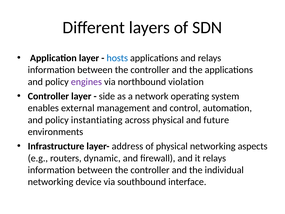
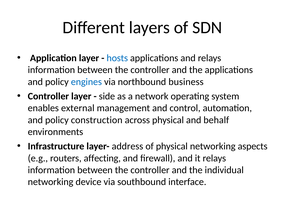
engines colour: purple -> blue (86, 82)
violation: violation -> business (186, 82)
instantiating: instantiating -> construction (97, 120)
future: future -> behalf (216, 120)
dynamic: dynamic -> affecting (102, 158)
